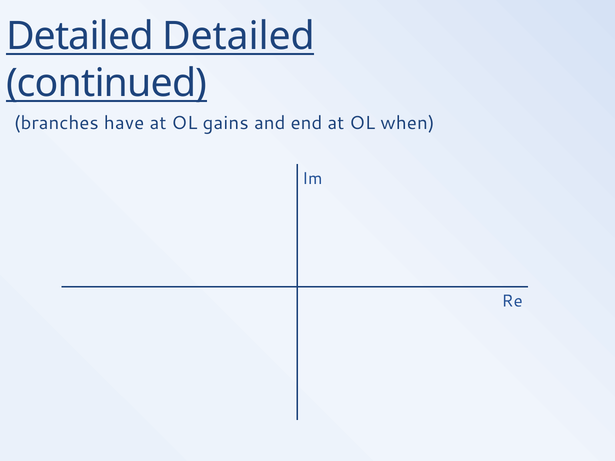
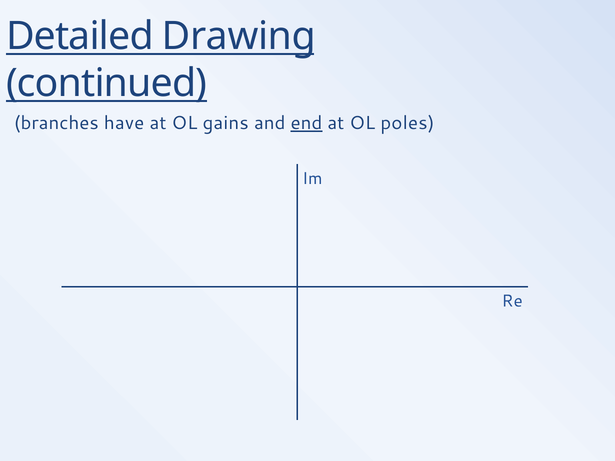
Detailed Detailed: Detailed -> Drawing (239, 36)
end underline: none -> present (306, 123)
when: when -> poles (407, 123)
